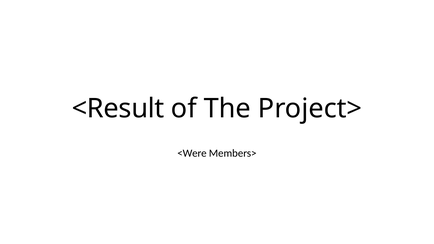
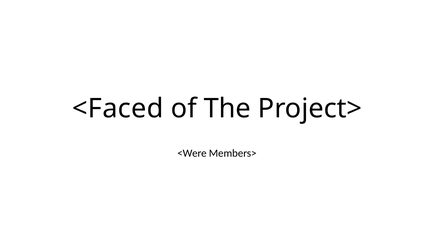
<Result: <Result -> <Faced (118, 108)
